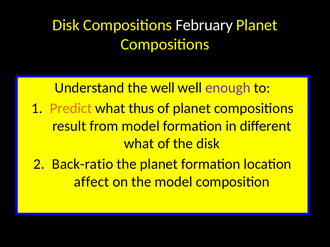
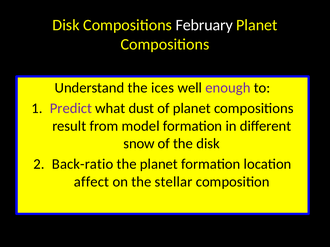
the well: well -> ices (163, 88)
Predict colour: orange -> purple (71, 109)
thus: thus -> dust (141, 109)
what: what -> snow (139, 144)
the model: model -> stellar (174, 182)
